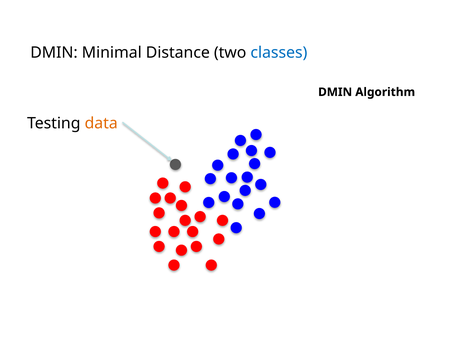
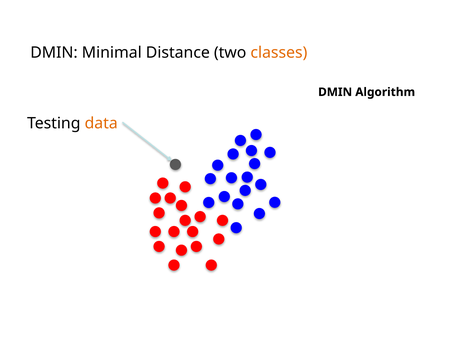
classes colour: blue -> orange (279, 53)
